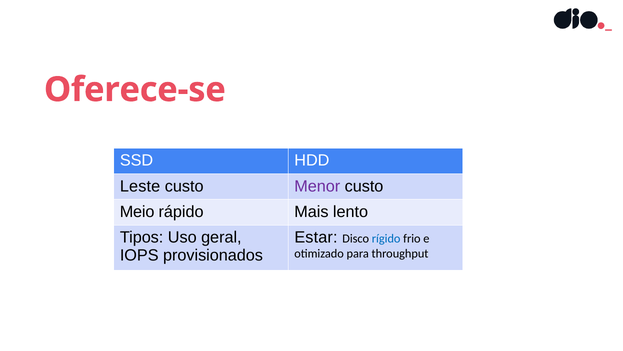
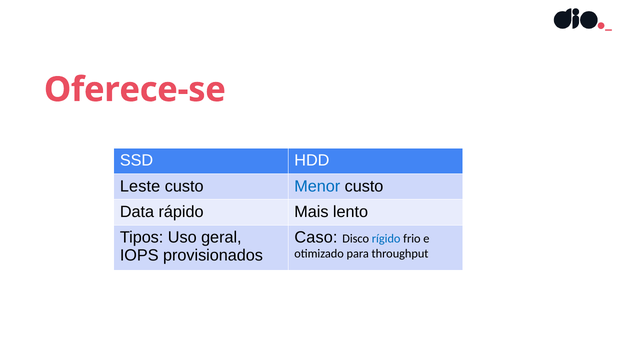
Menor colour: purple -> blue (317, 186)
Meio: Meio -> Data (137, 211)
Estar: Estar -> Caso (316, 237)
